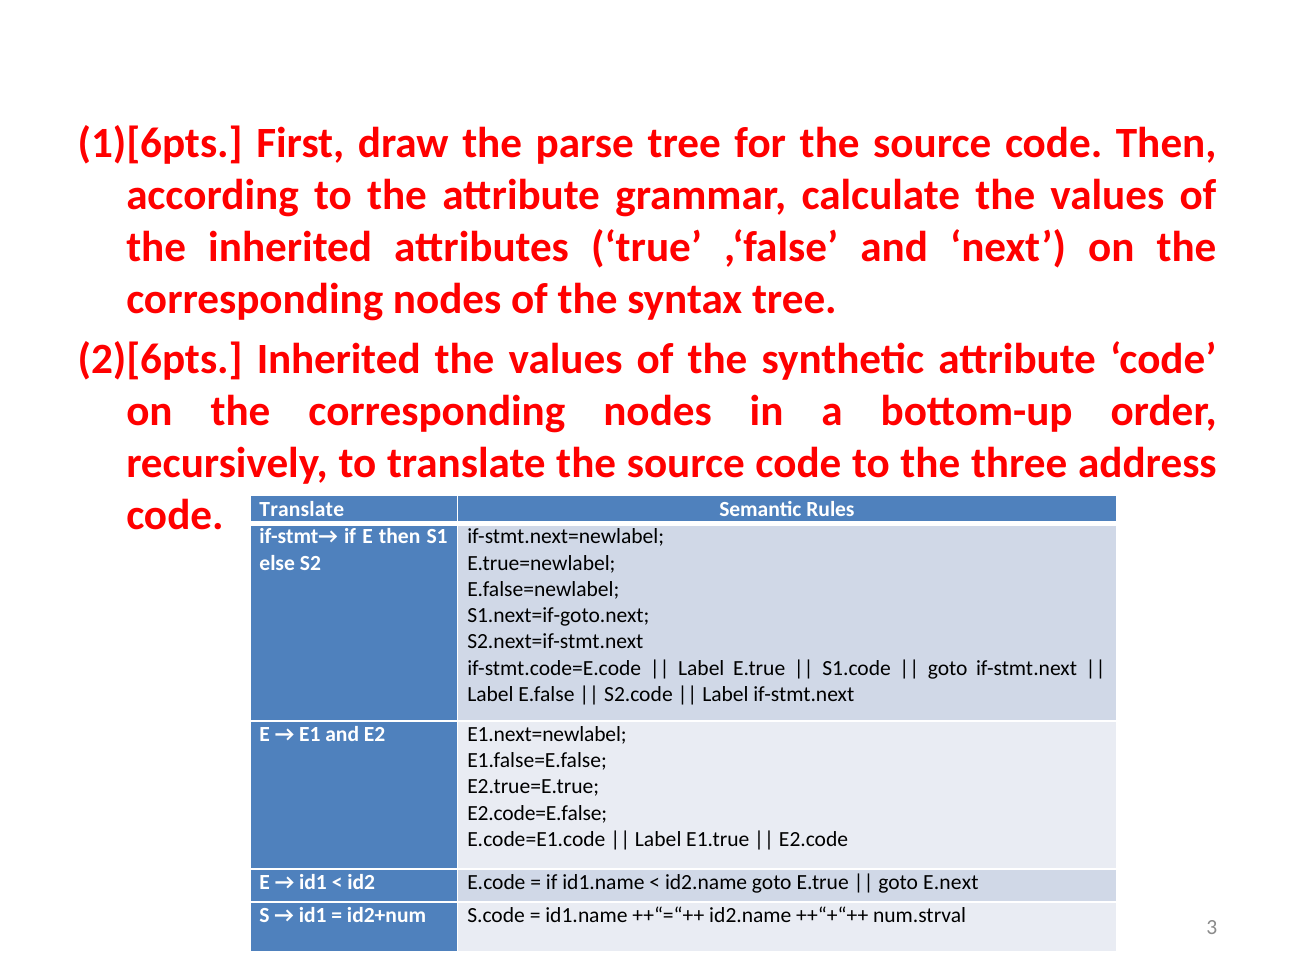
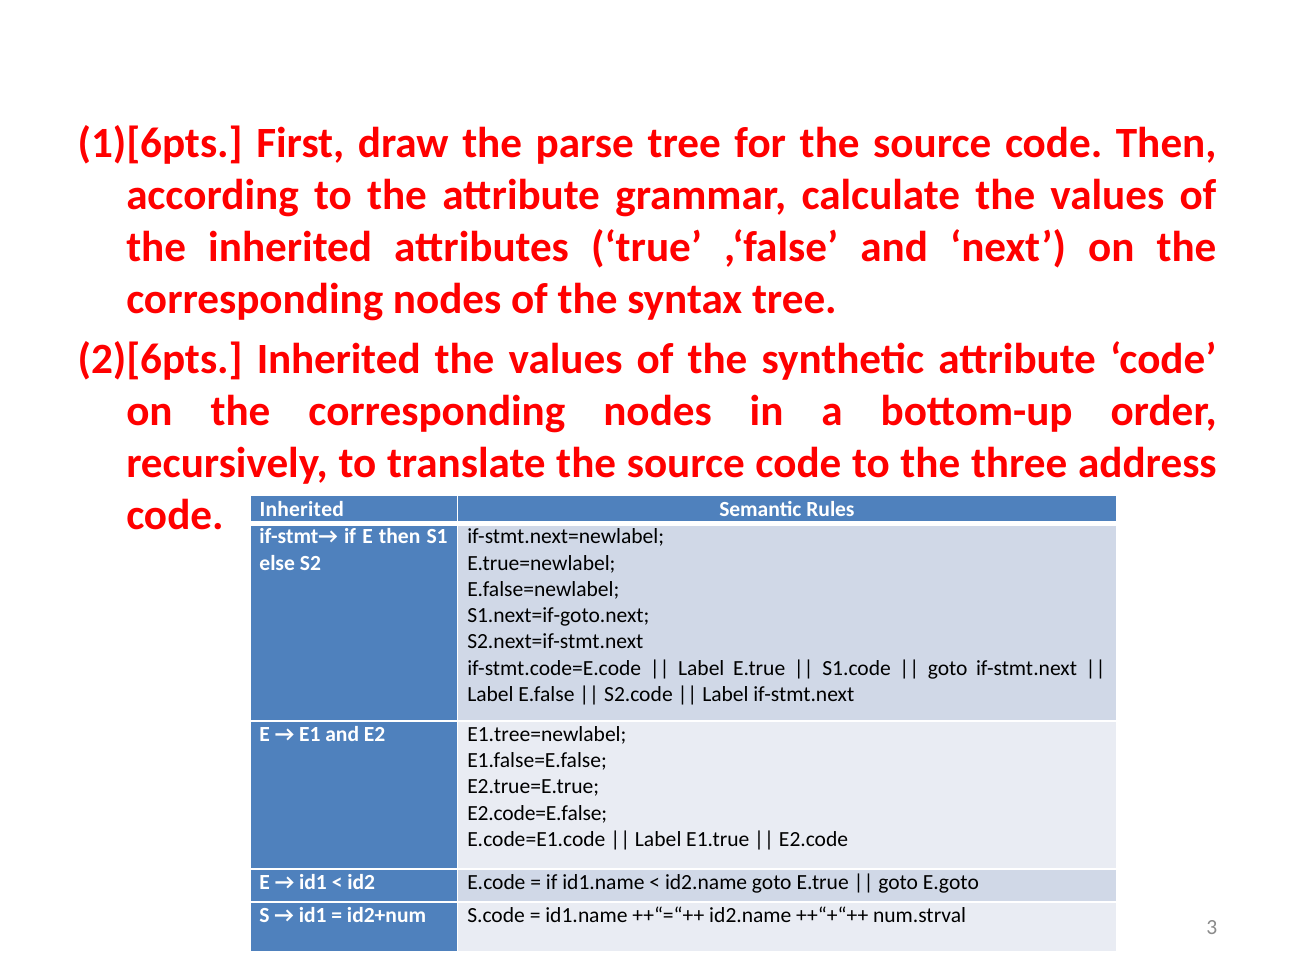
code Translate: Translate -> Inherited (302, 509)
E1.next=newlabel: E1.next=newlabel -> E1.tree=newlabel (547, 734)
E.next: E.next -> E.goto (951, 883)
